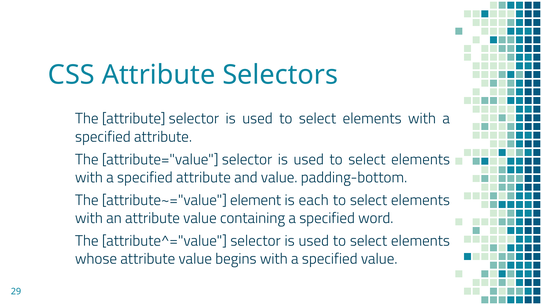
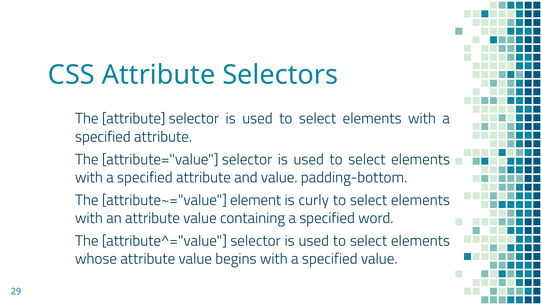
each: each -> curly (314, 200)
